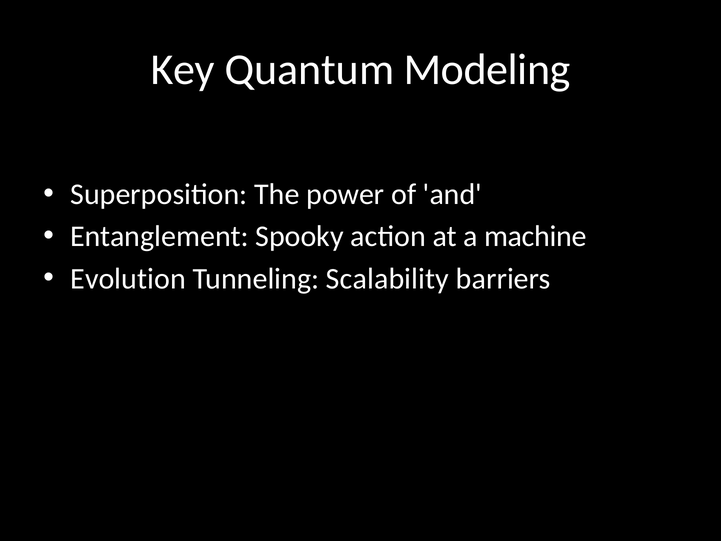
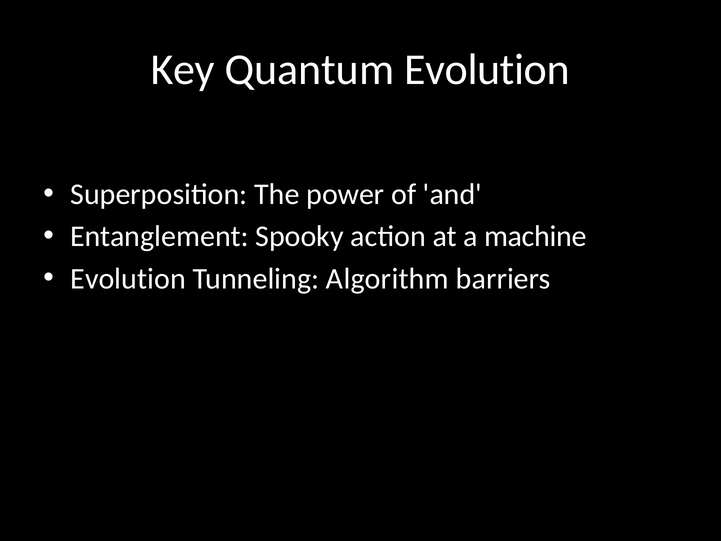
Quantum Modeling: Modeling -> Evolution (487, 70)
Scalability: Scalability -> Algorithm (387, 279)
